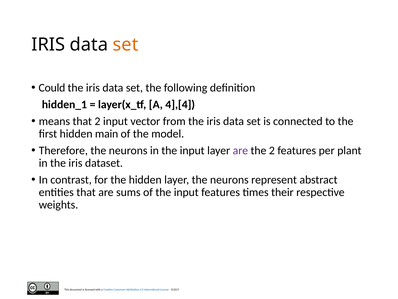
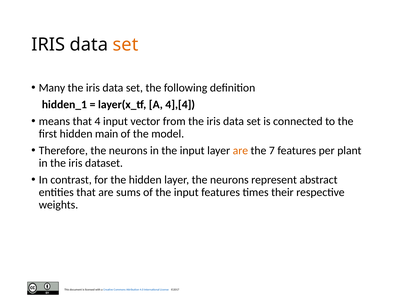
Could: Could -> Many (52, 88)
that 2: 2 -> 4 (97, 121)
are colour: purple -> orange (240, 150)
the 2: 2 -> 7 (272, 150)
